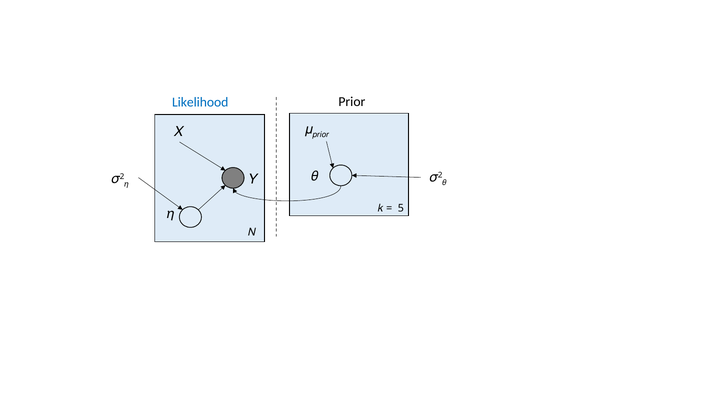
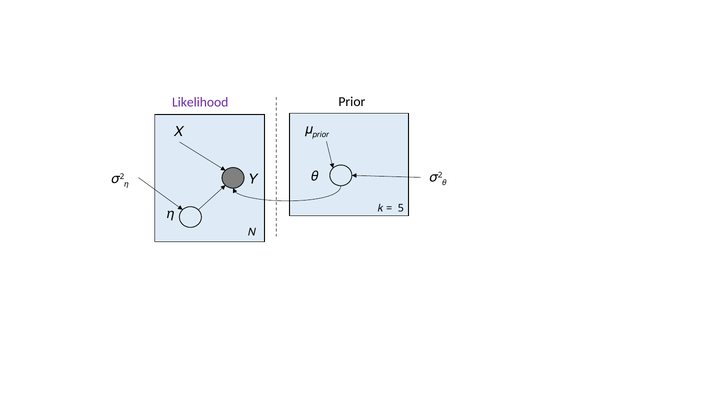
Likelihood colour: blue -> purple (200, 102)
